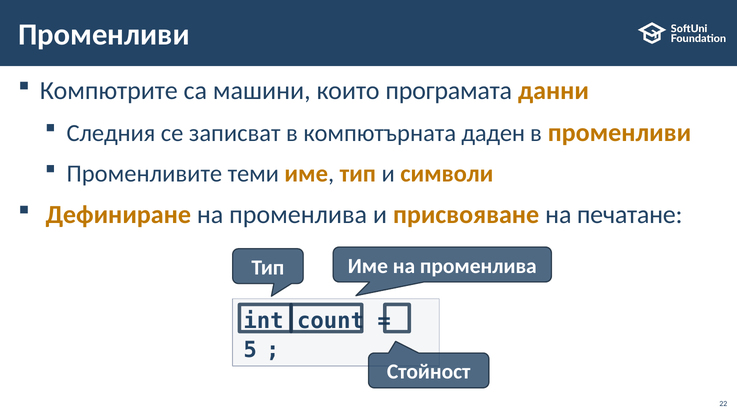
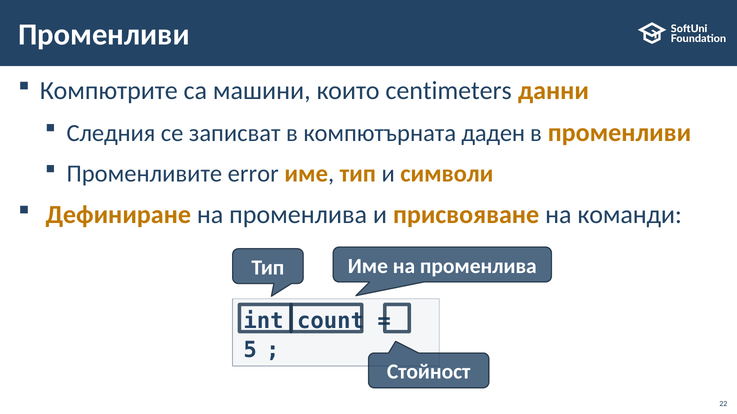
програмата: програмата -> centimeters (449, 91)
теми: теми -> error (253, 174)
печатане: печатане -> команди (630, 215)
